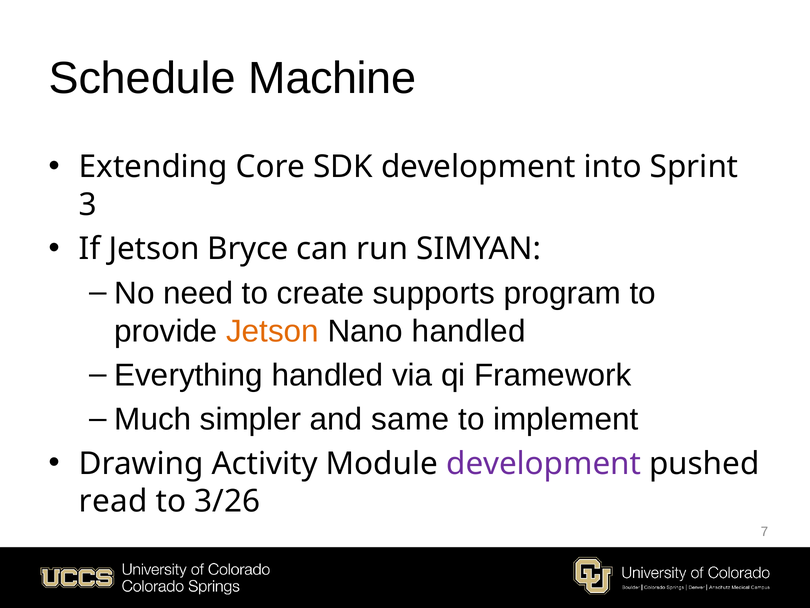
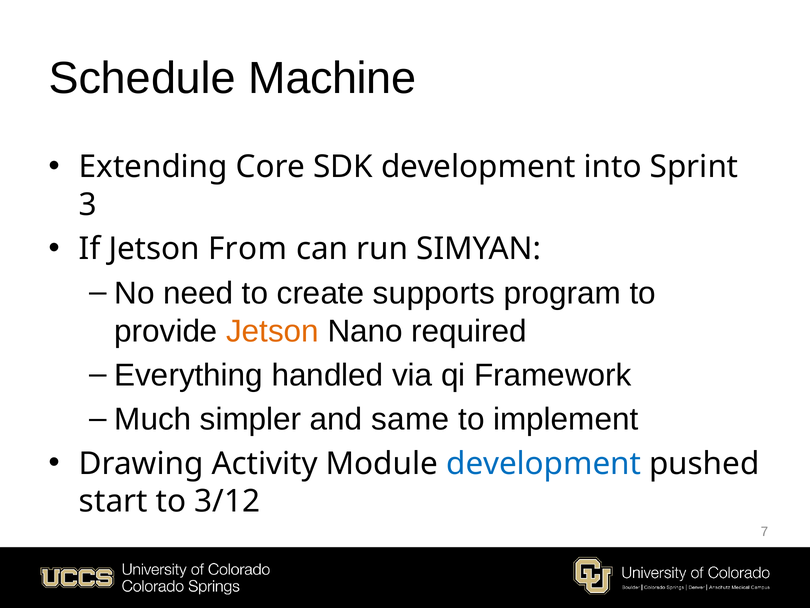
Bryce: Bryce -> From (248, 249)
Nano handled: handled -> required (469, 331)
development colour: purple -> blue (544, 463)
read: read -> start (113, 501)
3/26: 3/26 -> 3/12 (227, 501)
